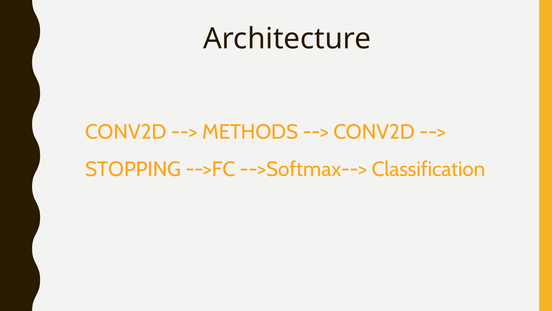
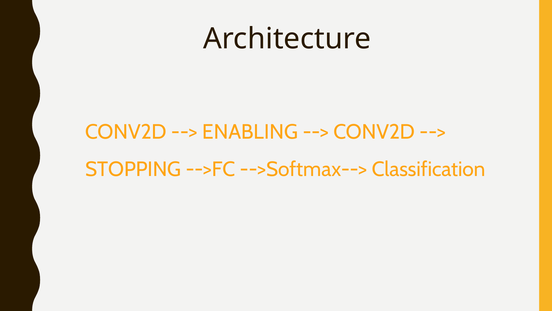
METHODS: METHODS -> ENABLING (250, 132)
